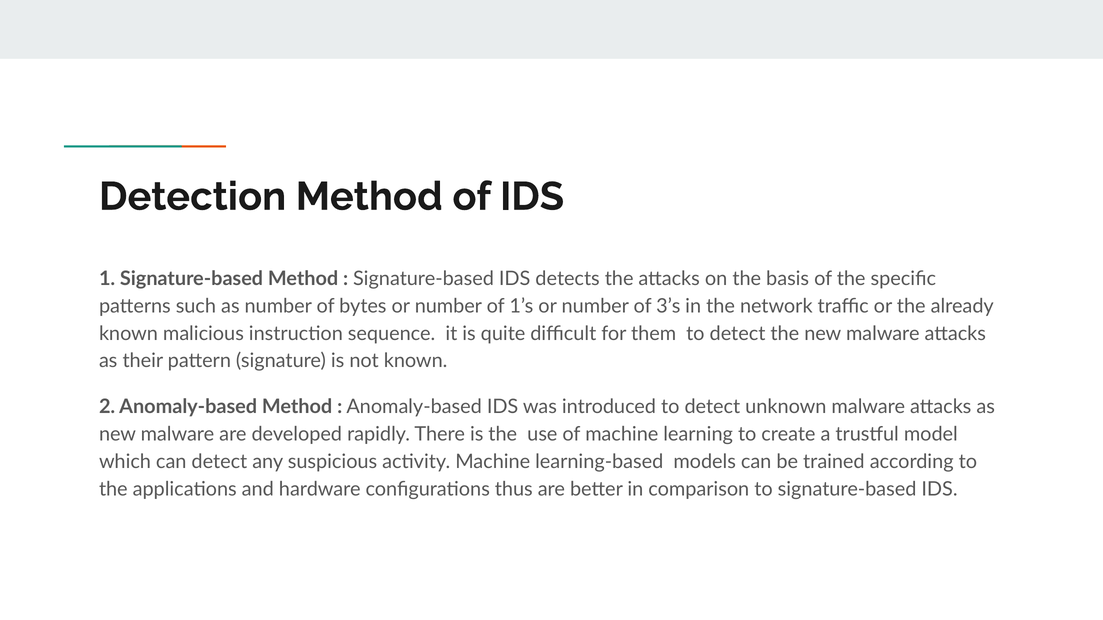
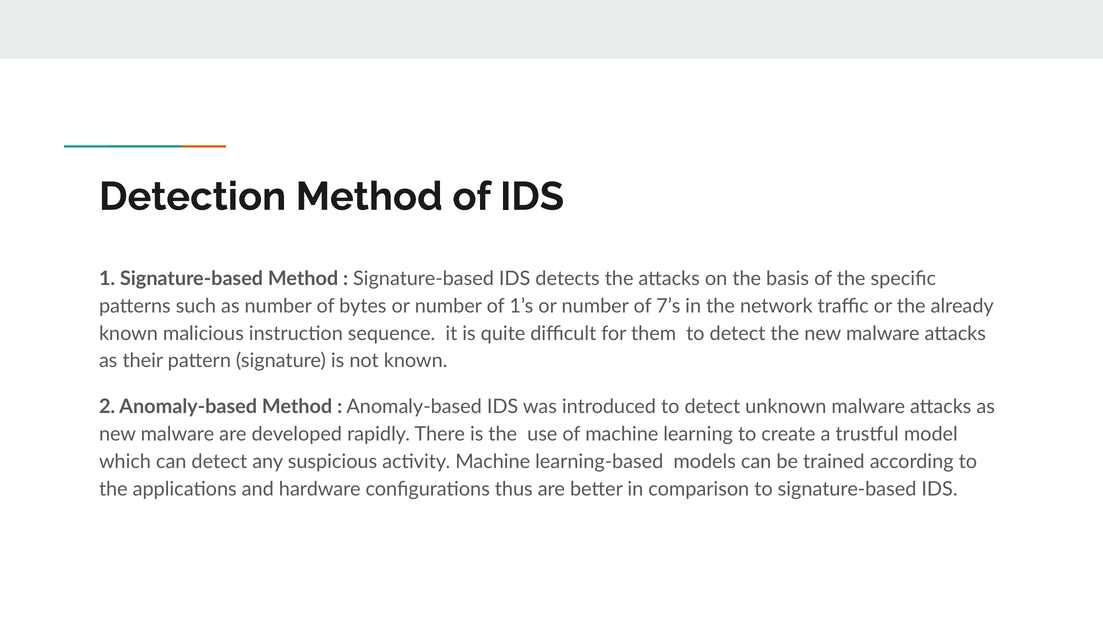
3’s: 3’s -> 7’s (668, 306)
